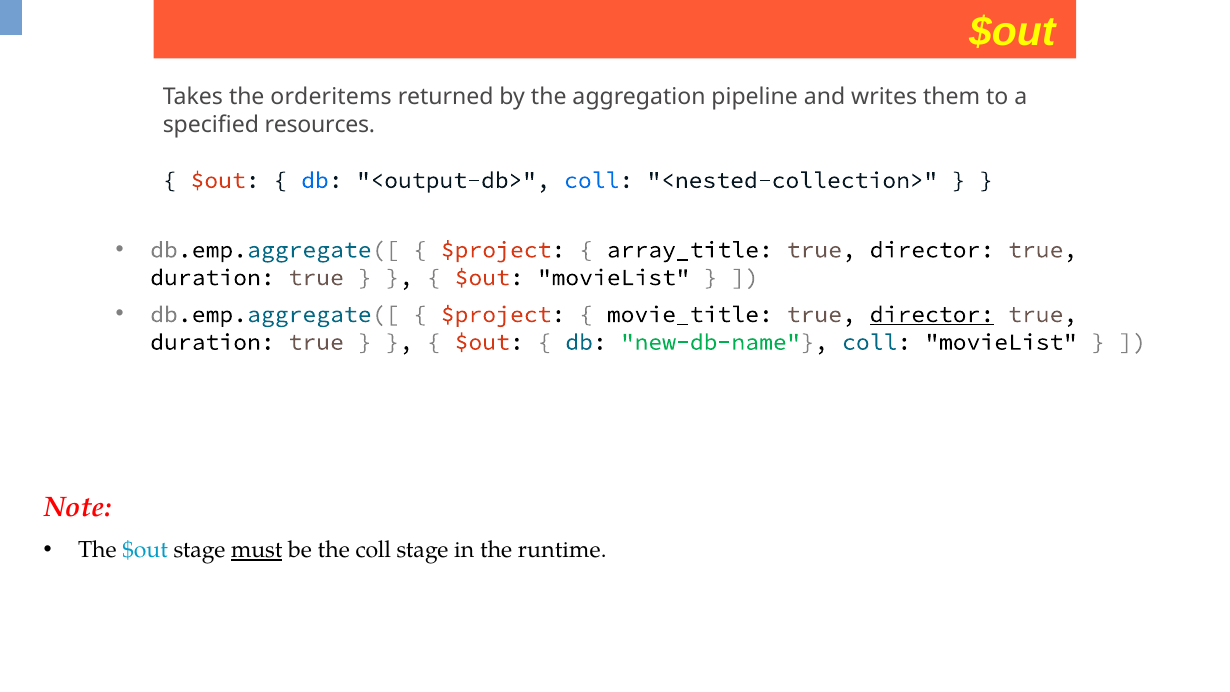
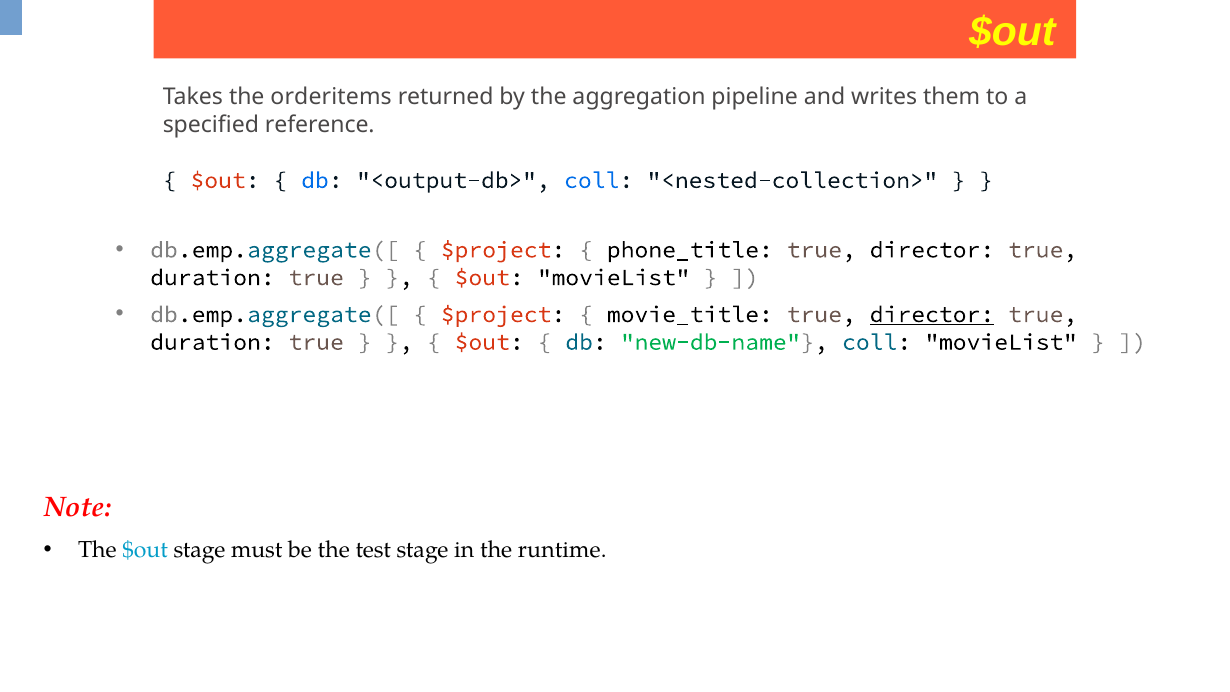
resources: resources -> reference (320, 125)
array_title: array_title -> phone_title (690, 250)
must underline: present -> none (257, 550)
the coll: coll -> test (373, 550)
